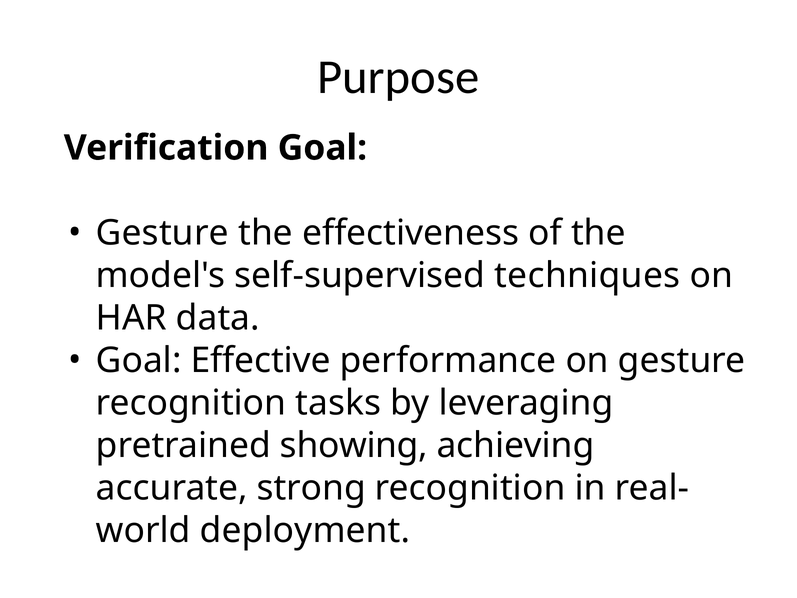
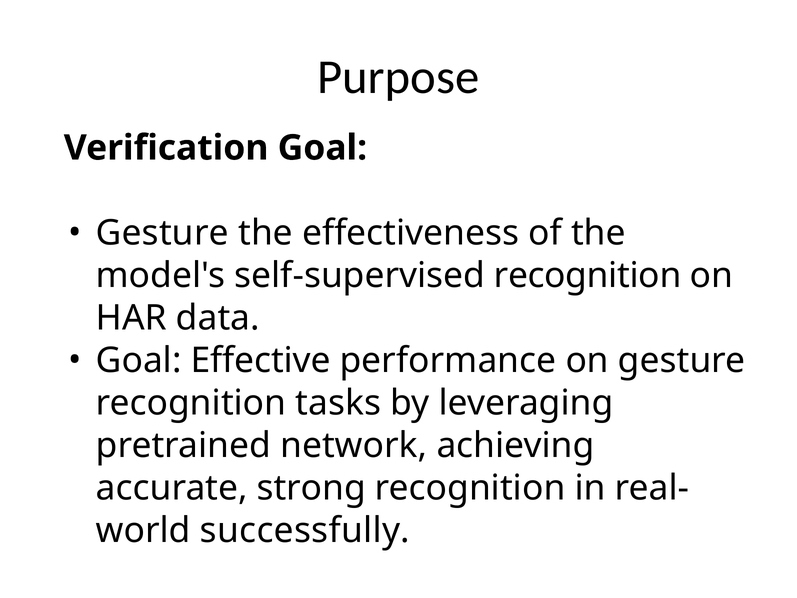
self-supervised techniques: techniques -> recognition (588, 275)
showing: showing -> network (354, 445)
deployment: deployment -> successfully (305, 530)
